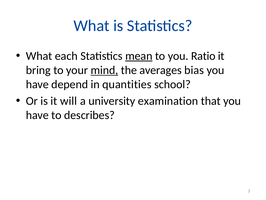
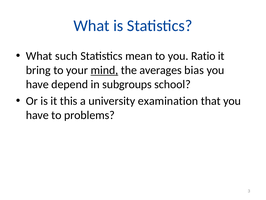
each: each -> such (66, 56)
mean underline: present -> none (139, 56)
quantities: quantities -> subgroups (127, 84)
will: will -> this (69, 101)
describes: describes -> problems (89, 115)
